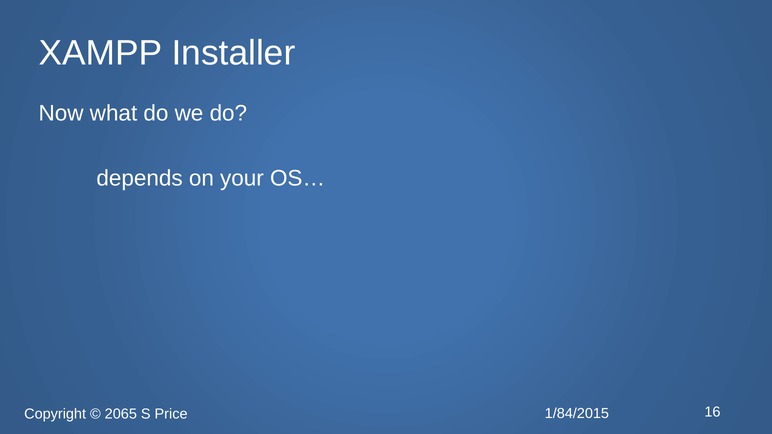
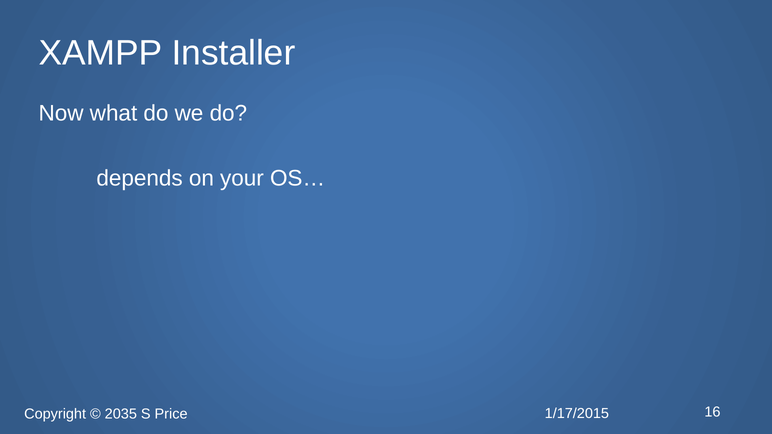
1/84/2015: 1/84/2015 -> 1/17/2015 (577, 414)
2065: 2065 -> 2035 (121, 414)
